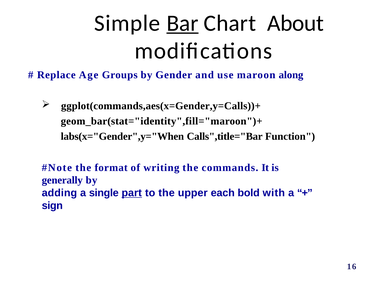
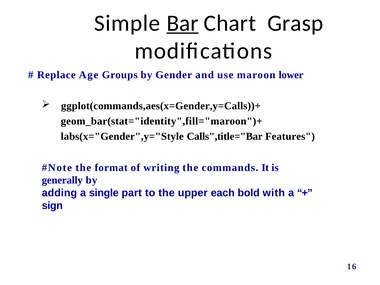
About: About -> Grasp (295, 23)
along: along -> lower (291, 75)
labs(x="Gender",y="When: labs(x="Gender",y="When -> labs(x="Gender",y="Style (122, 136)
Function: Function -> Features (290, 136)
part underline: present -> none (132, 193)
